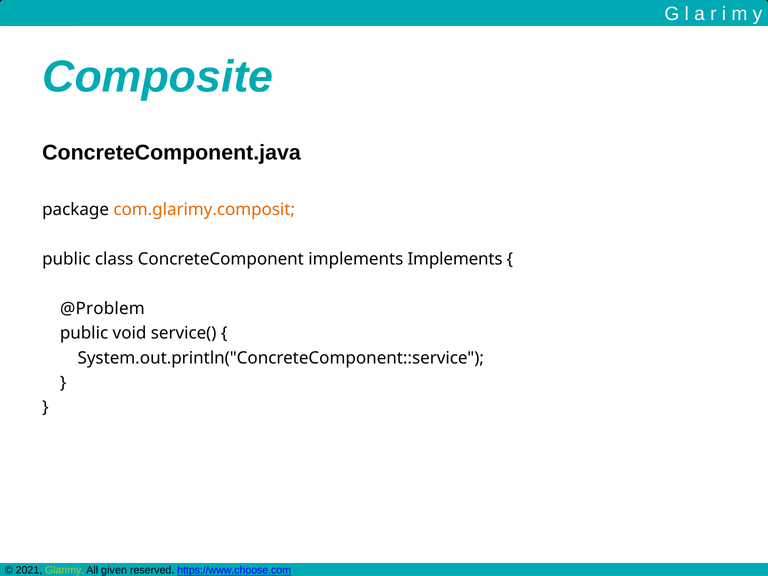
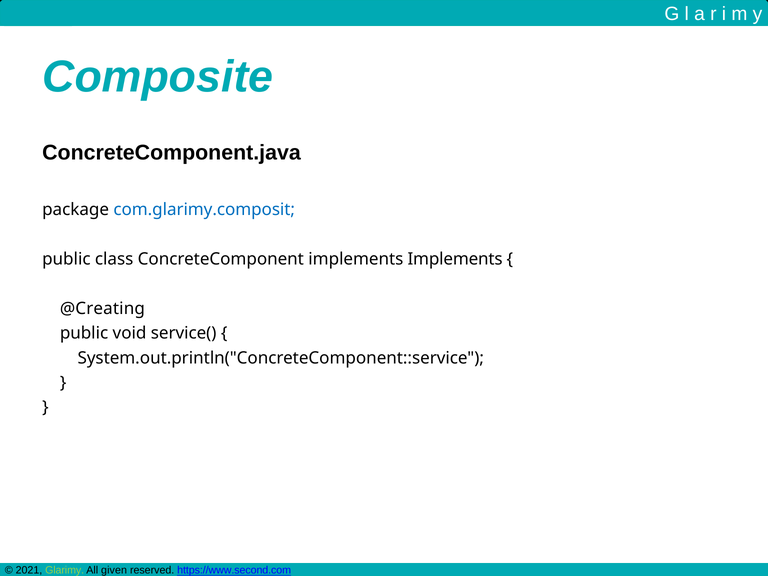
com.glarimy.composit colour: orange -> blue (204, 210)
@Problem: @Problem -> @Creating (102, 309)
https://www.choose.com: https://www.choose.com -> https://www.second.com (234, 570)
